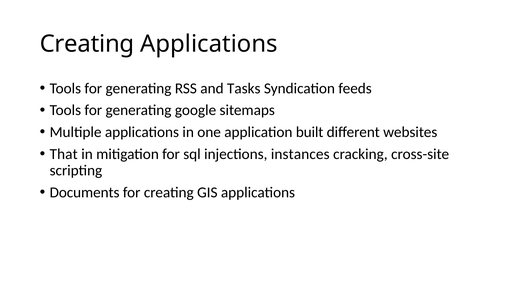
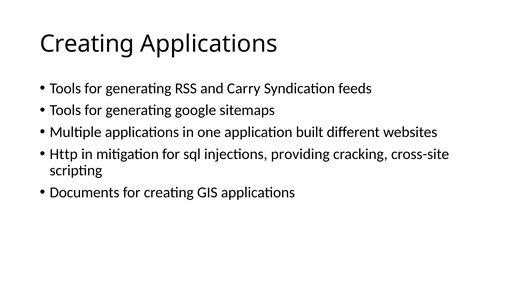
Tasks: Tasks -> Carry (244, 88)
That: That -> Http (64, 154)
instances: instances -> providing (300, 154)
